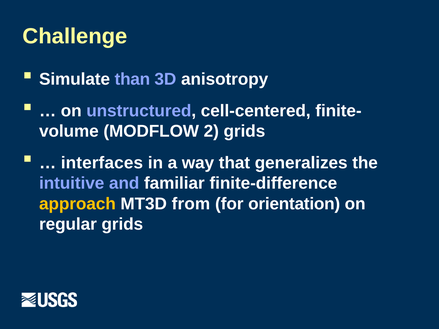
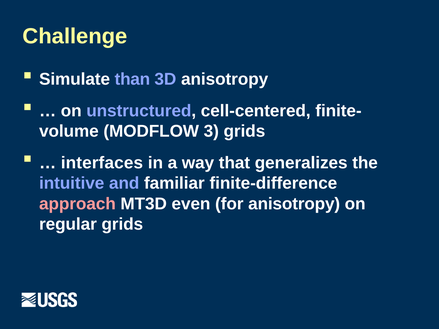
2: 2 -> 3 (211, 131)
approach colour: yellow -> pink (77, 204)
from: from -> even (191, 204)
for orientation: orientation -> anisotropy (294, 204)
